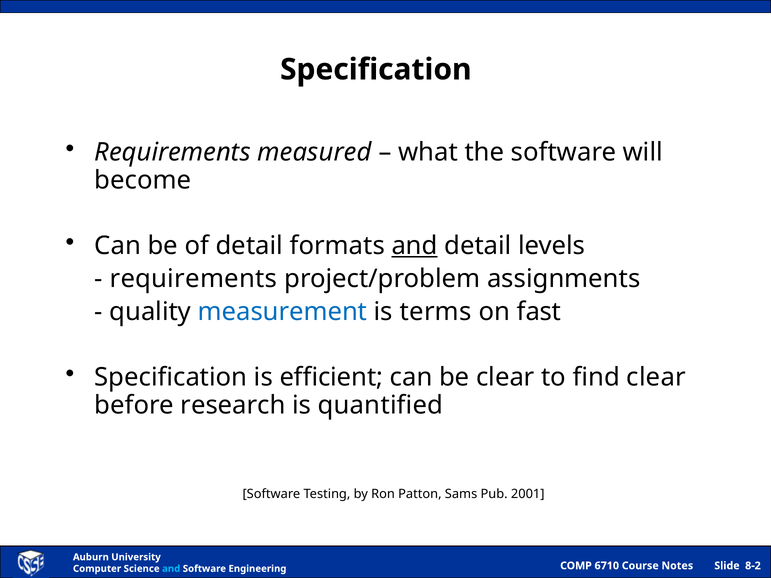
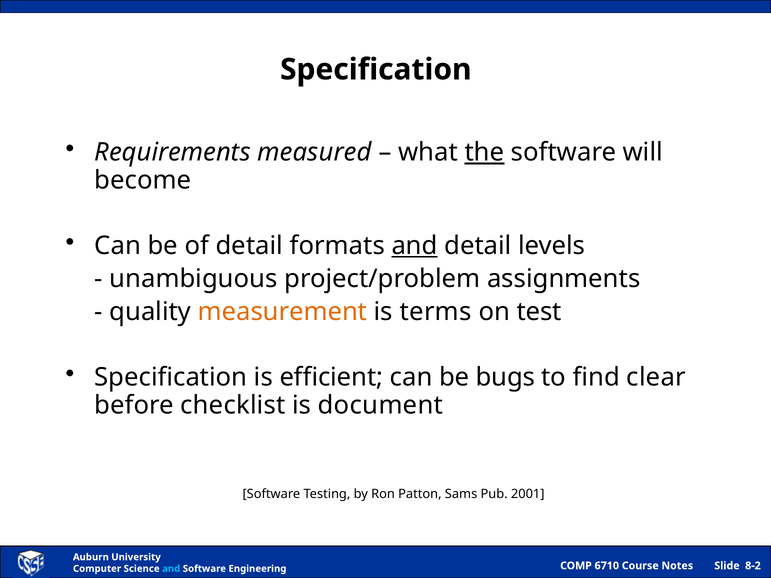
the underline: none -> present (484, 153)
requirements: requirements -> unambiguous (193, 279)
measurement colour: blue -> orange (282, 312)
fast: fast -> test (539, 312)
be clear: clear -> bugs (505, 378)
research: research -> checklist (233, 405)
quantified: quantified -> document (380, 405)
